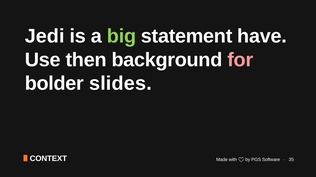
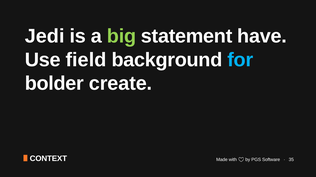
then: then -> field (86, 60)
for colour: pink -> light blue (240, 60)
slides: slides -> create (121, 84)
